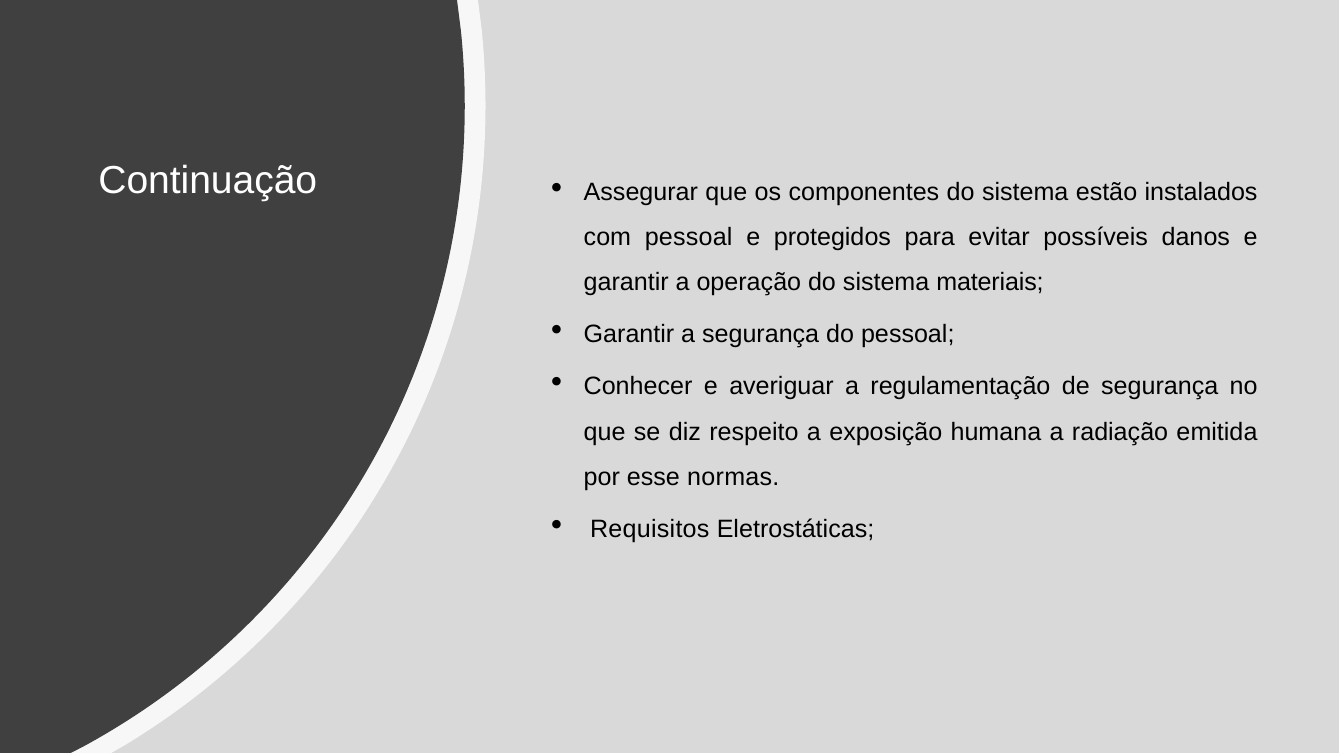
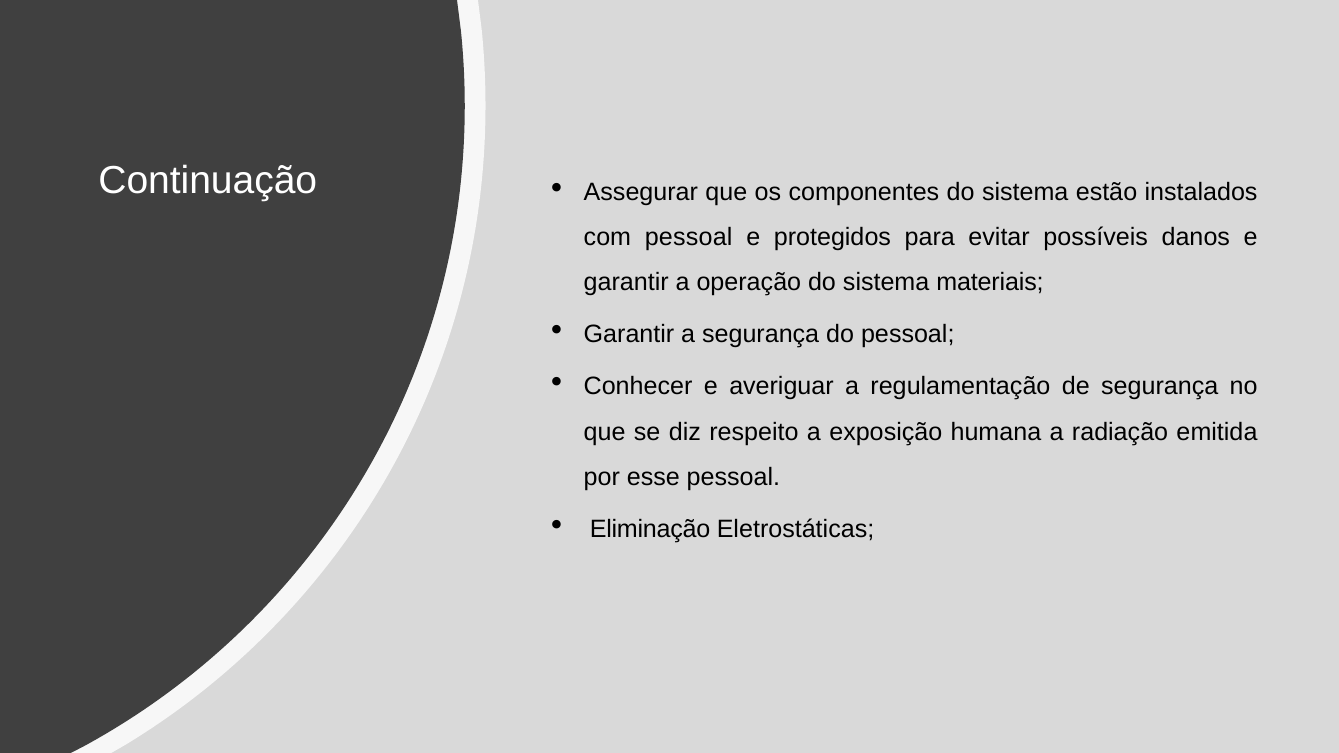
esse normas: normas -> pessoal (733, 477)
Requisitos: Requisitos -> Eliminação (650, 529)
